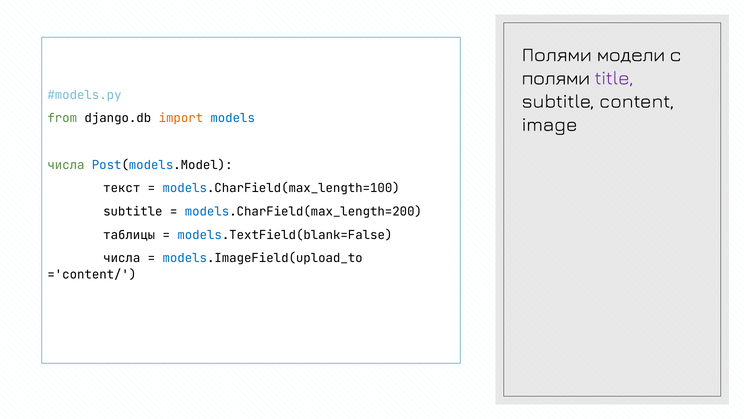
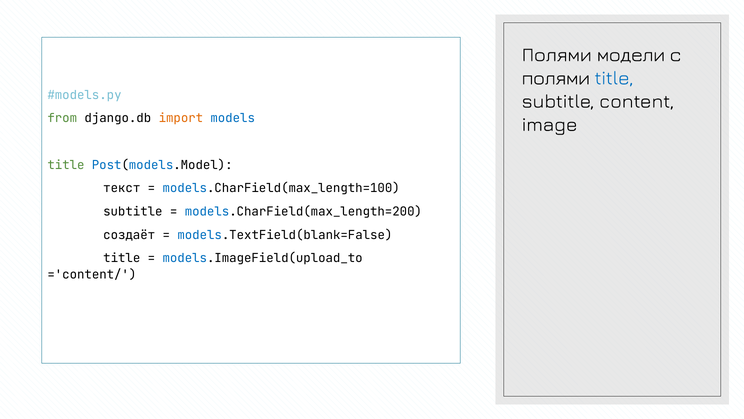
title colour: purple -> blue (614, 78)
числа: числа -> title (66, 165)
таблицы: таблицы -> создаёт (129, 235)
числа: числа -> title (122, 258)
